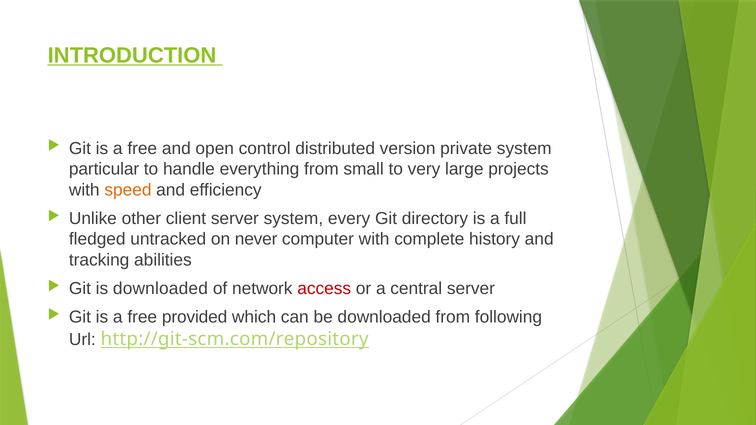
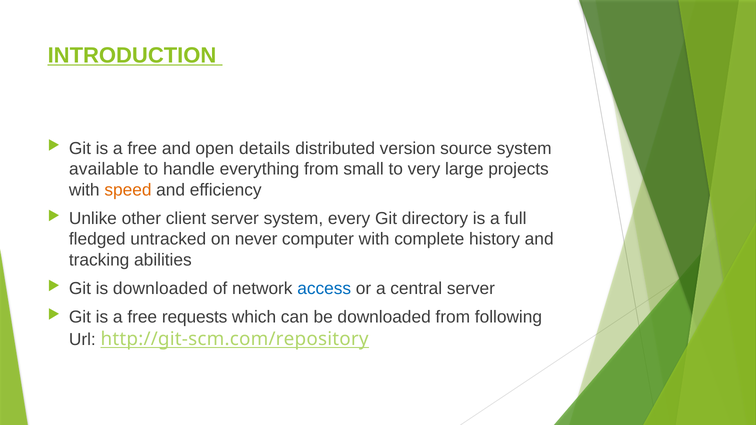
control: control -> details (265, 148)
private: private -> source (466, 148)
particular: particular -> available (104, 169)
access colour: red -> blue (324, 289)
provided: provided -> requests (195, 317)
